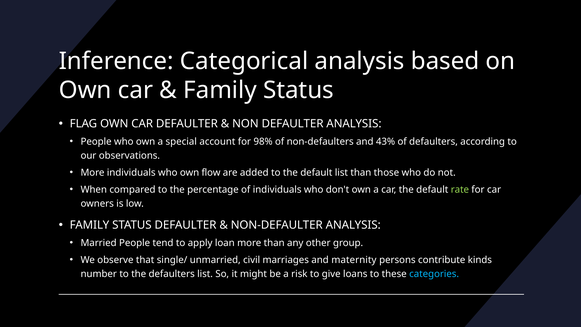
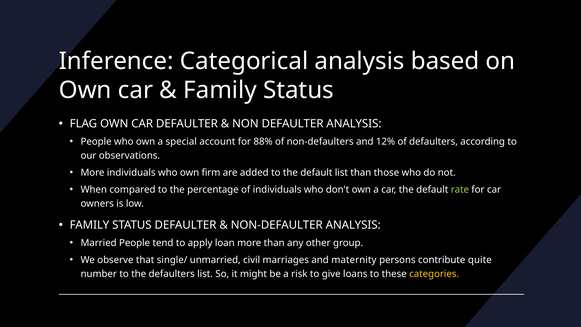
98%: 98% -> 88% (263, 142)
43%: 43% -> 12% (385, 142)
flow: flow -> firm (211, 173)
kinds: kinds -> quite (480, 260)
categories colour: light blue -> yellow (434, 274)
